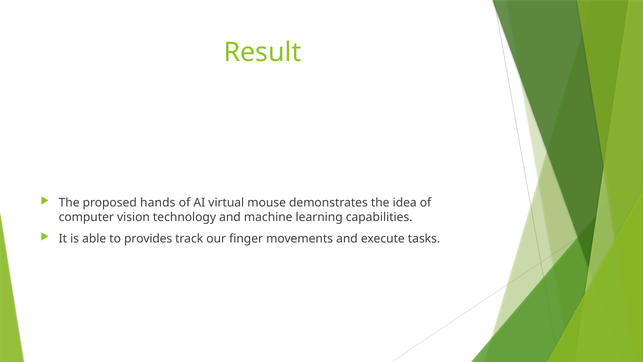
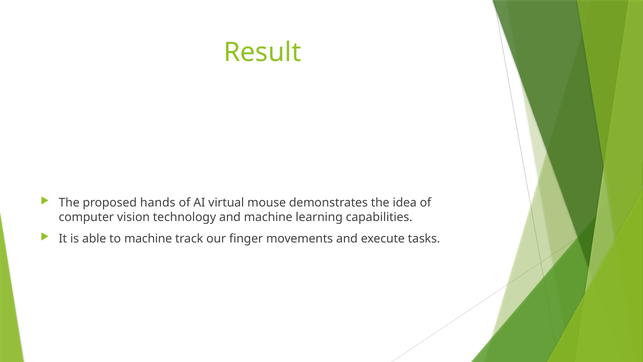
to provides: provides -> machine (148, 238)
